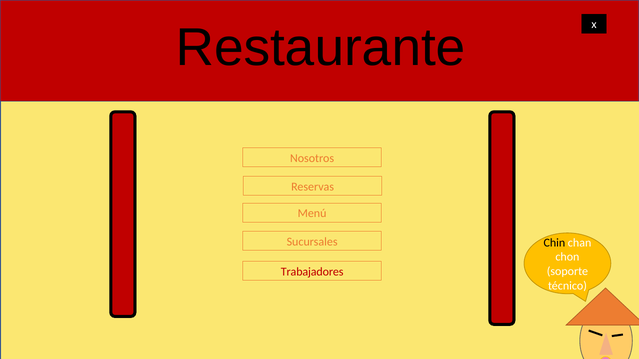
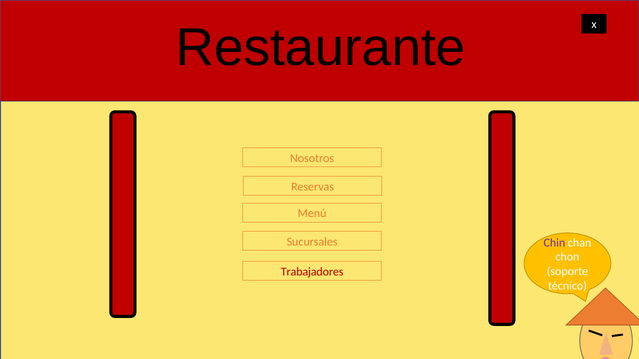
Chin colour: black -> purple (554, 243)
